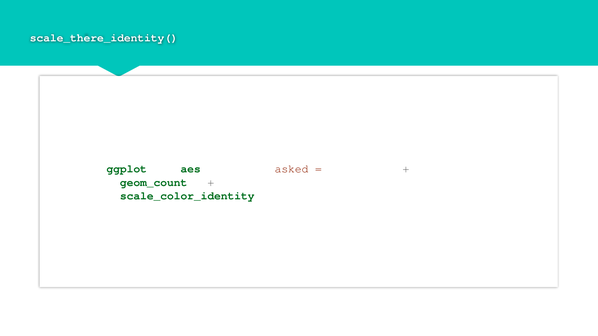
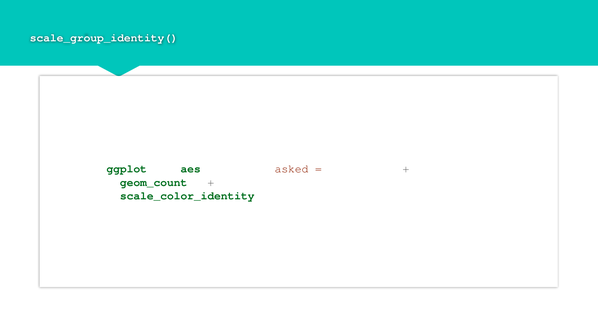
scale_there_identity(: scale_there_identity( -> scale_group_identity( (104, 38)
